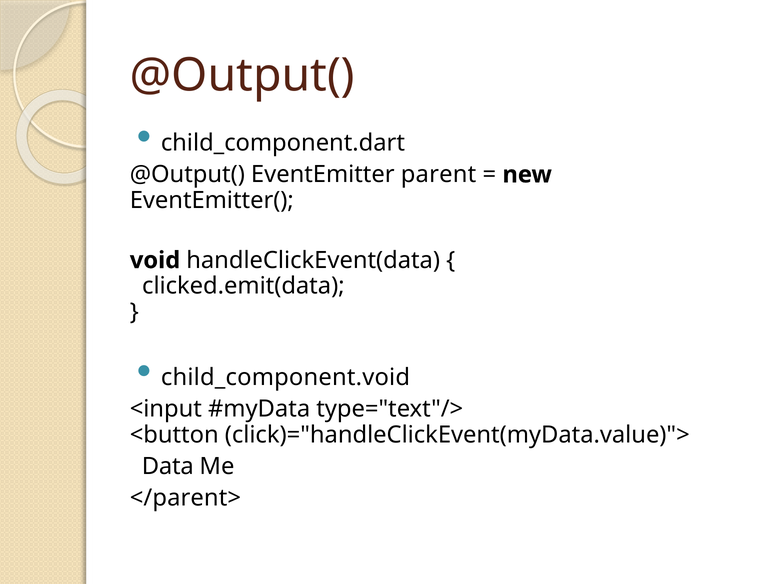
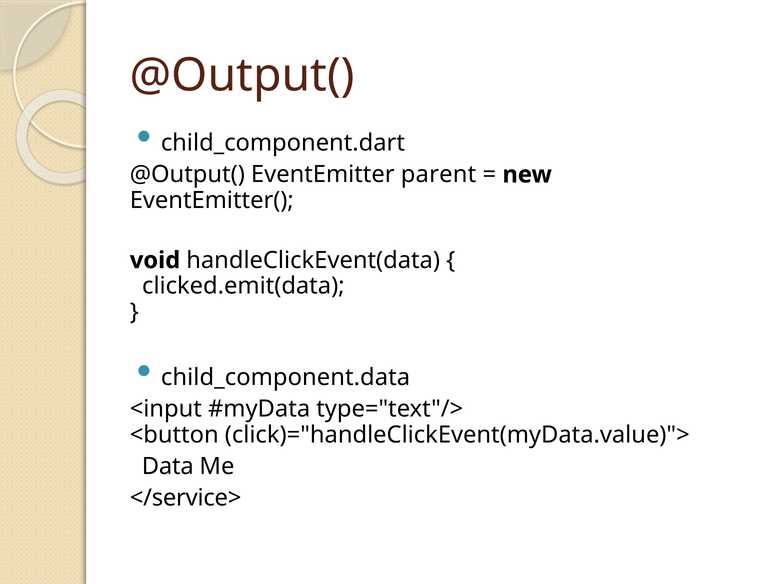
child_component.void: child_component.void -> child_component.data (286, 377)
</parent>: </parent> -> </service> (186, 497)
